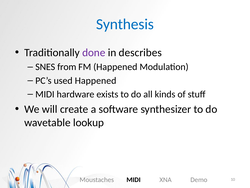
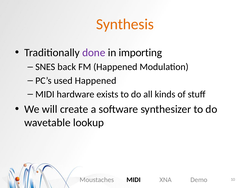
Synthesis colour: blue -> orange (125, 24)
describes: describes -> importing (140, 52)
from: from -> back (67, 67)
